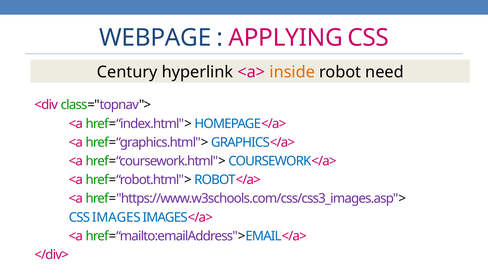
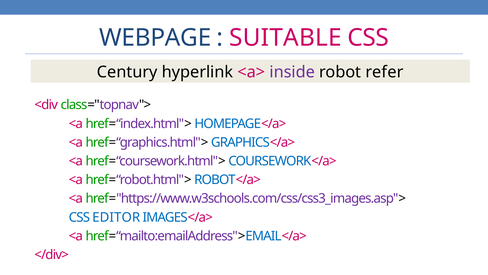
APPLYING: APPLYING -> SUITABLE (285, 38)
inside colour: orange -> purple (292, 72)
need: need -> refer (384, 72)
IMAGES: IMAGES -> EDITOR (116, 217)
